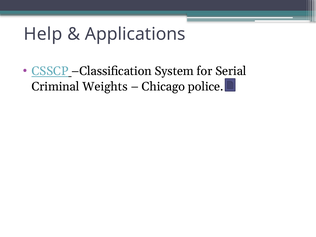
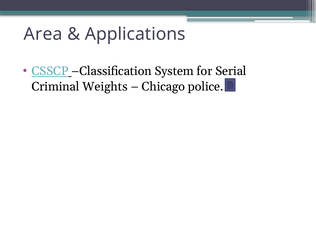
Help: Help -> Area (43, 34)
